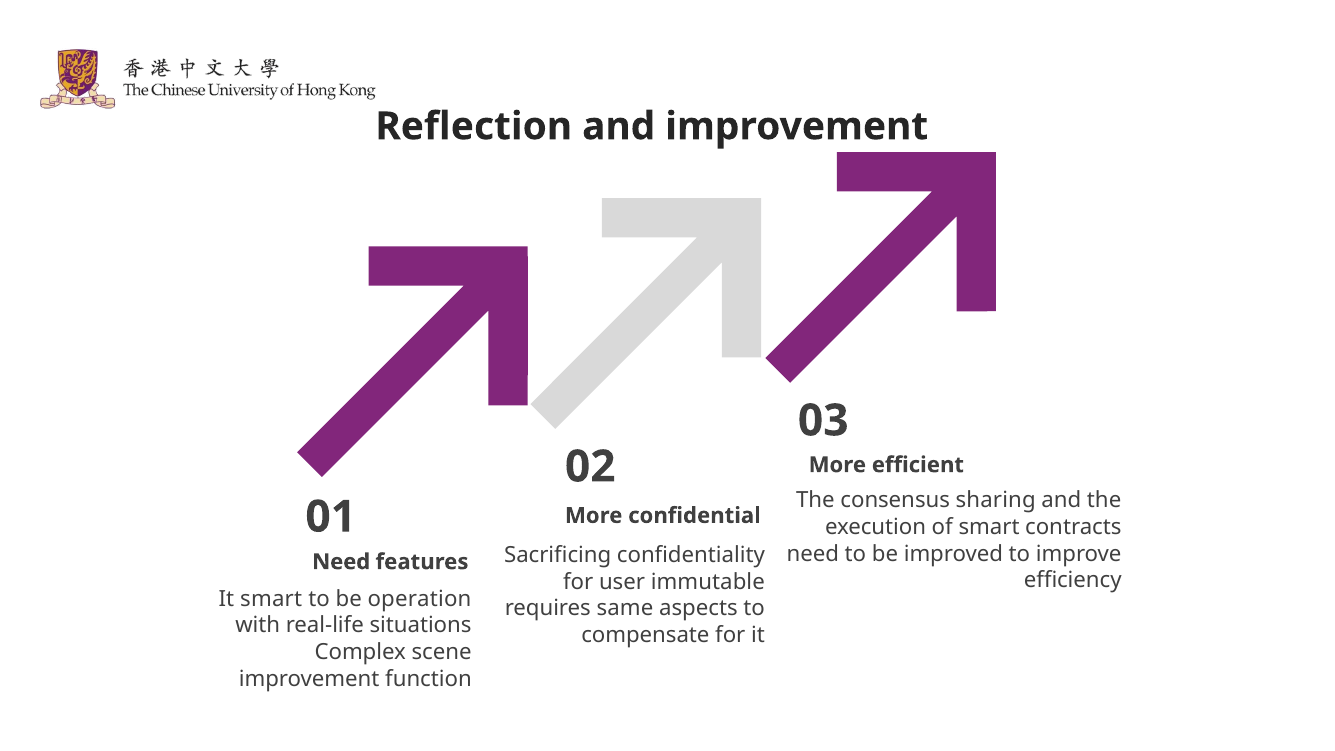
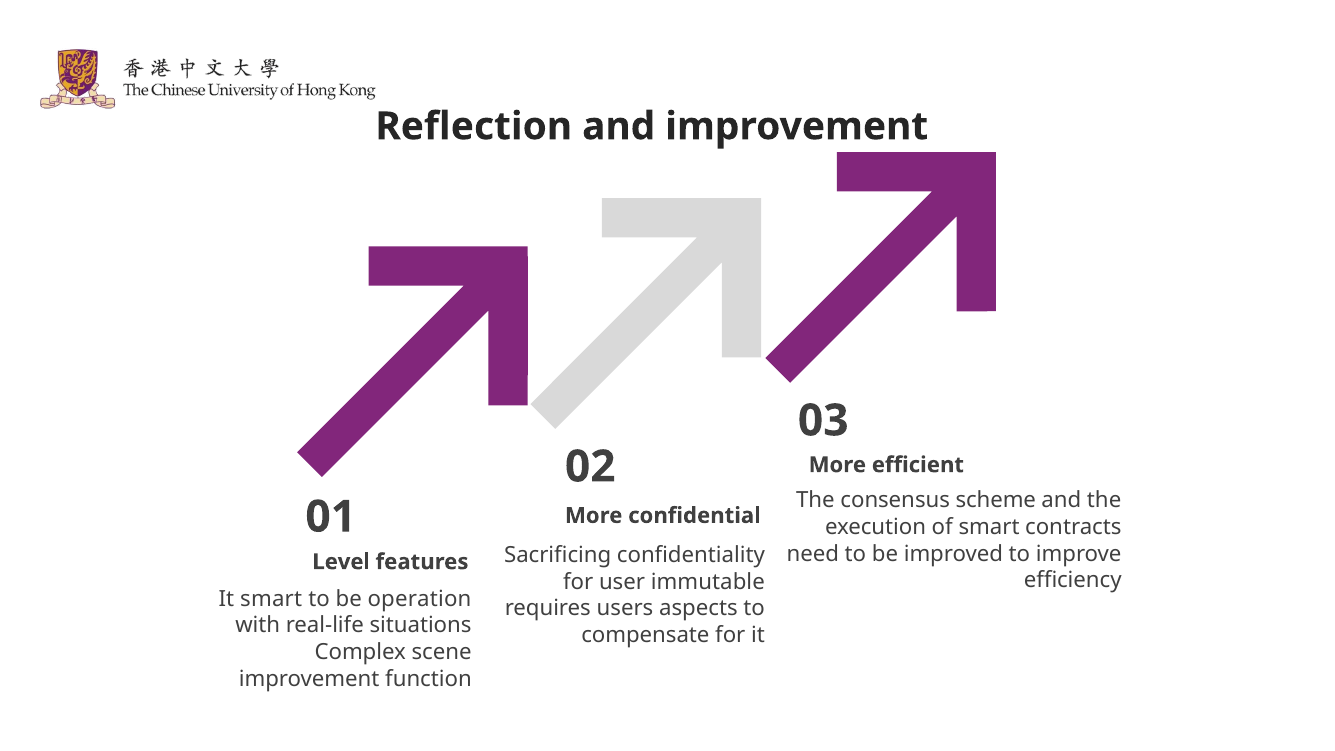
sharing: sharing -> scheme (996, 500)
Need: Need -> Level (341, 562)
same: same -> users (625, 609)
